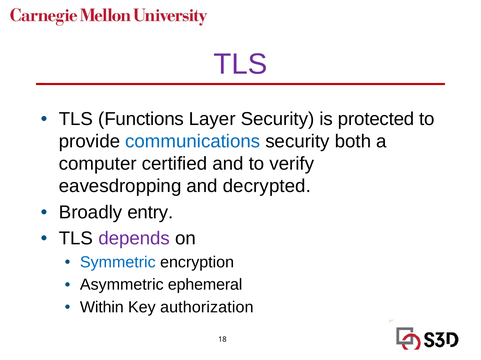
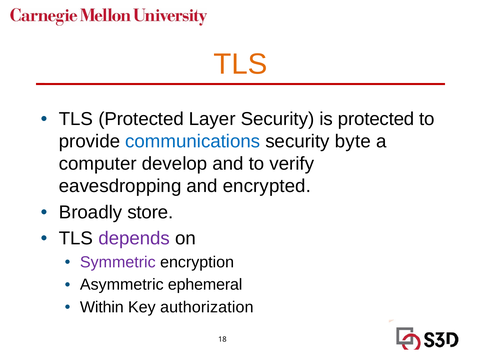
TLS colour: purple -> orange (240, 64)
TLS Functions: Functions -> Protected (141, 119)
both: both -> byte (353, 142)
certified: certified -> develop (175, 164)
decrypted: decrypted -> encrypted (267, 187)
entry: entry -> store (150, 213)
Symmetric colour: blue -> purple (118, 263)
